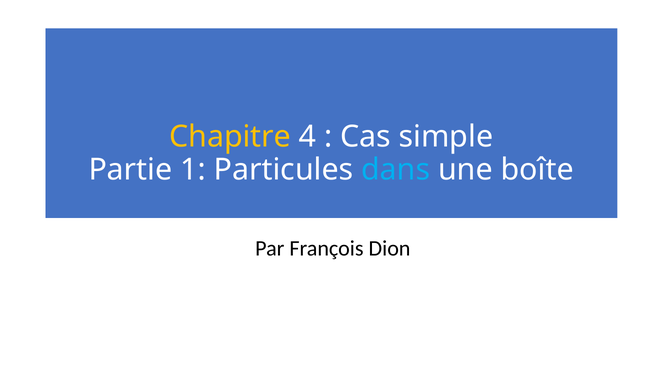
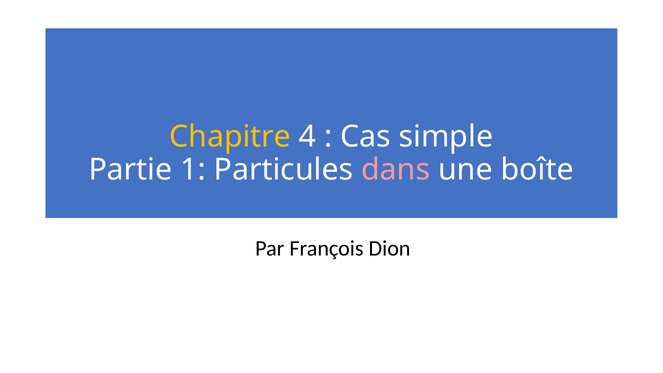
dans colour: light blue -> pink (396, 170)
